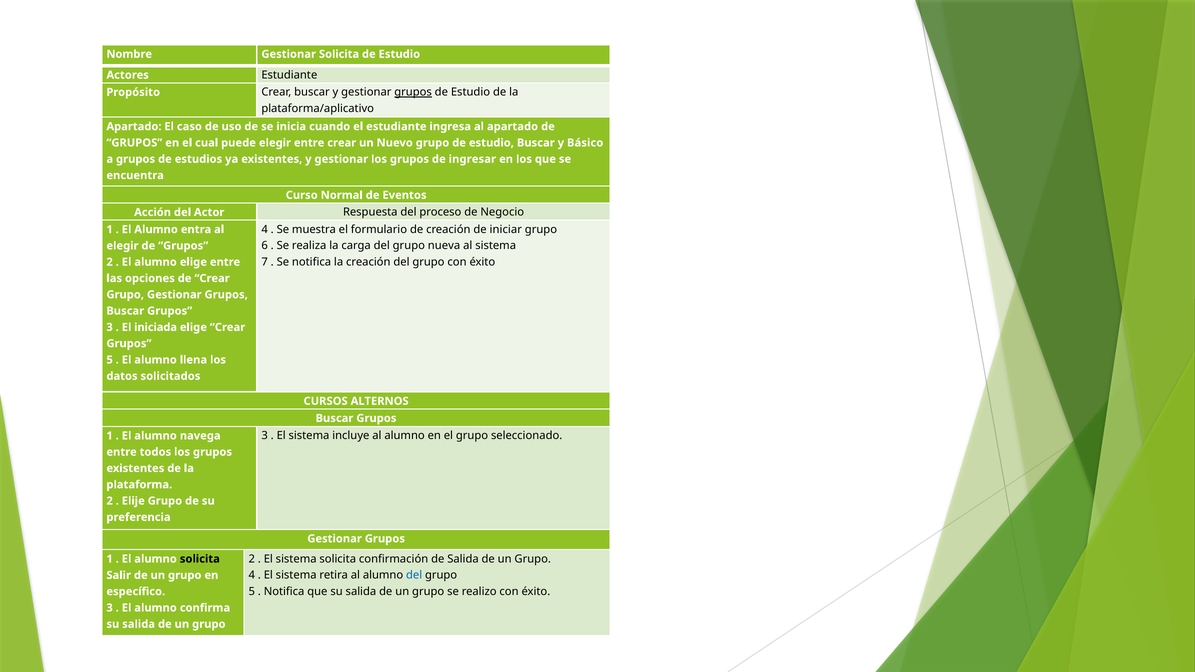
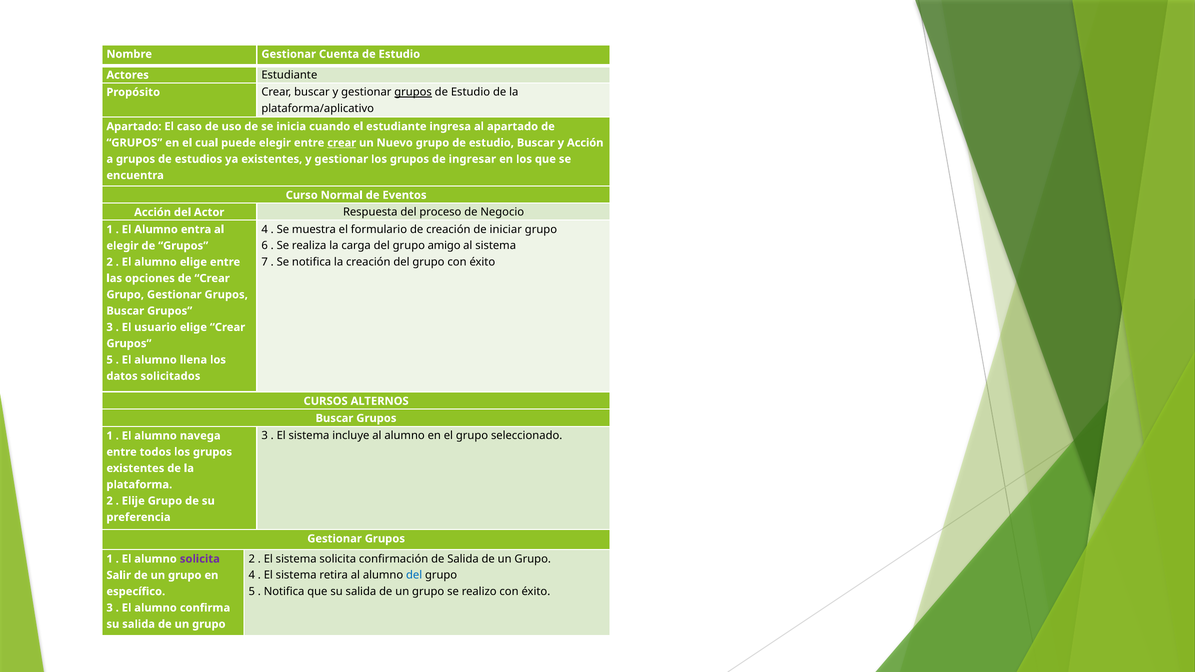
Gestionar Solicita: Solicita -> Cuenta (339, 54)
crear underline: none -> present (342, 143)
y Básico: Básico -> Acción (585, 143)
nueva: nueva -> amigo (444, 246)
iniciada: iniciada -> usuario (155, 327)
solicita colour: black -> purple (200, 559)
